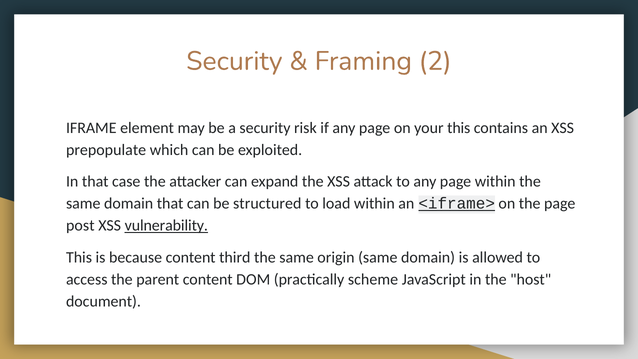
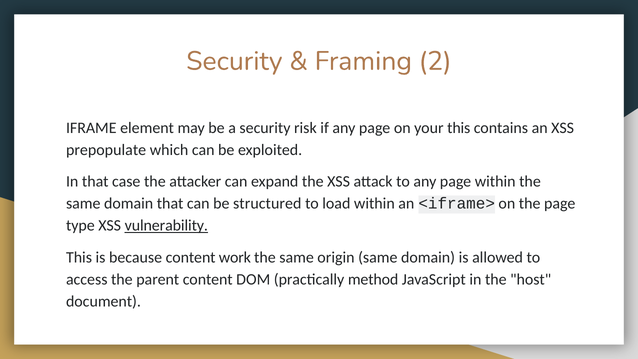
<iframe> underline: present -> none (457, 203)
post: post -> type (80, 225)
third: third -> work (235, 257)
scheme: scheme -> method (373, 279)
